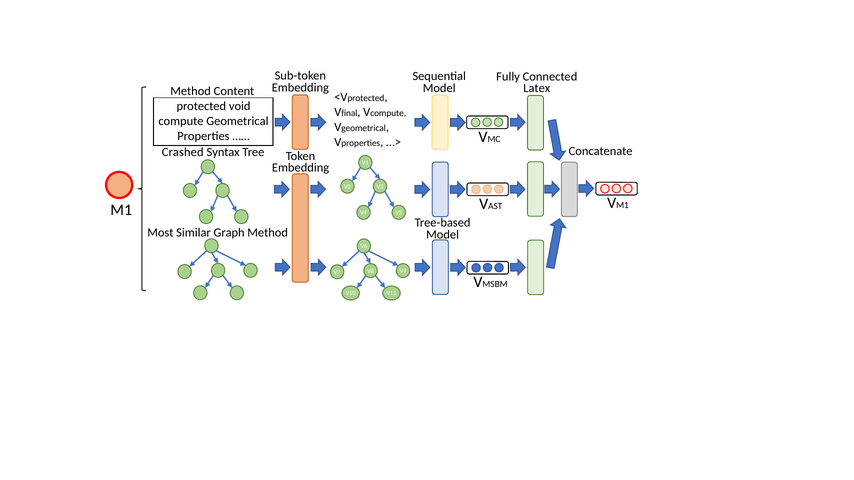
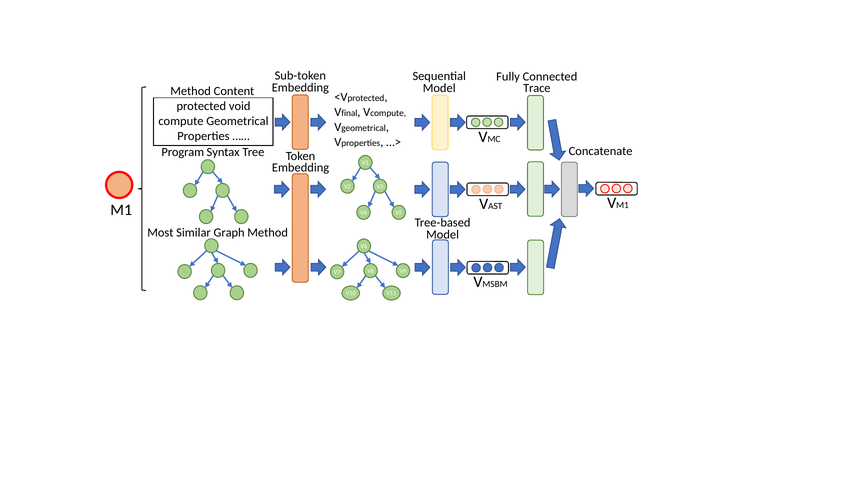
Latex: Latex -> Trace (537, 88)
Crashed: Crashed -> Program (183, 152)
